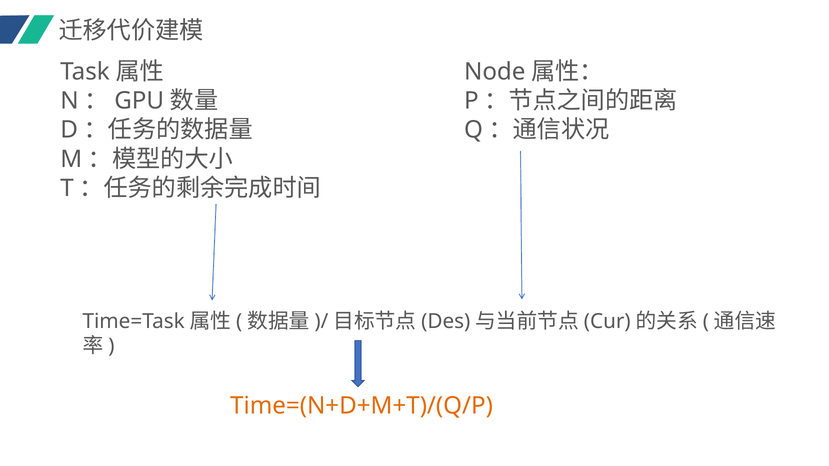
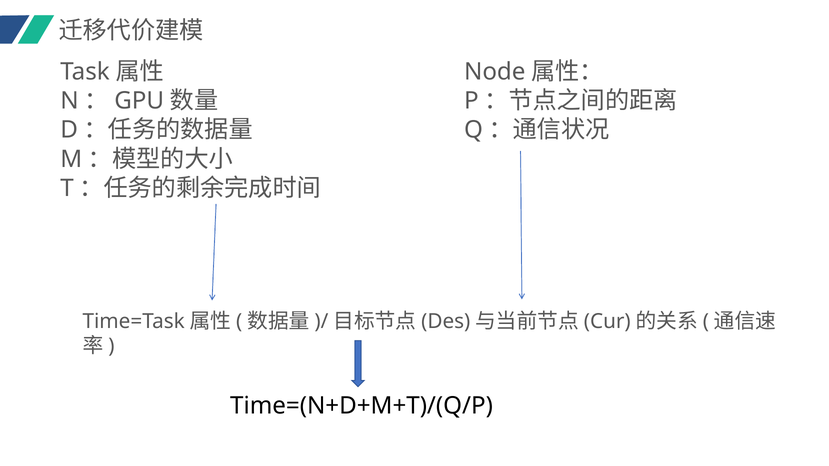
Time=(N+D+M+T)/(Q/P colour: orange -> black (362, 406)
